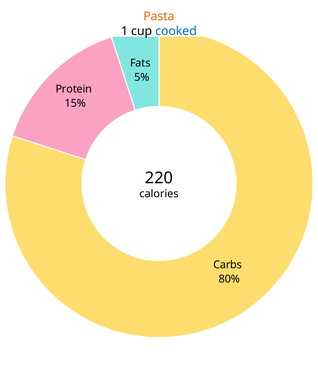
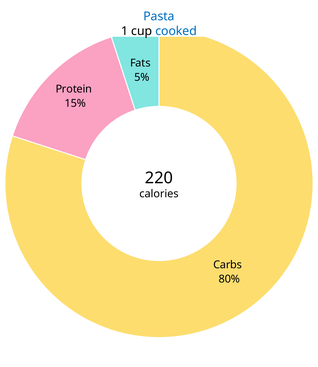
Pasta colour: orange -> blue (159, 16)
